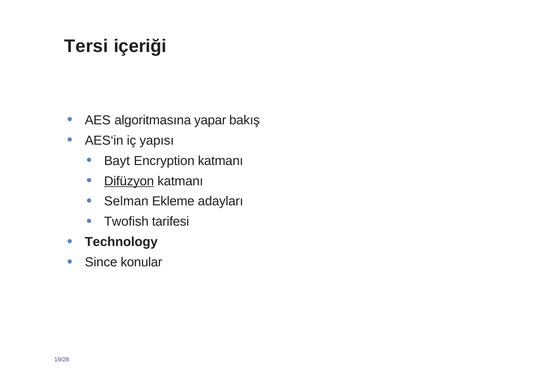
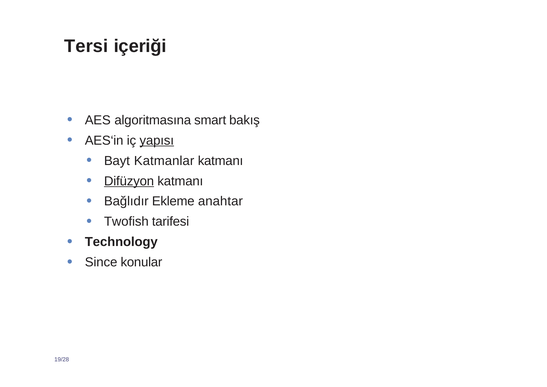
yapar: yapar -> smart (210, 120)
yapısı underline: none -> present (157, 140)
Encryption: Encryption -> Katmanlar (164, 161)
Selman: Selman -> Bağlıdır (126, 201)
adayları: adayları -> anahtar (220, 201)
